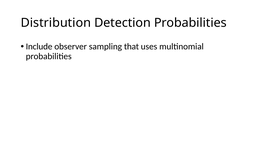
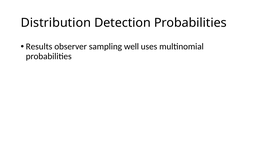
Include: Include -> Results (39, 47)
that: that -> well (131, 47)
